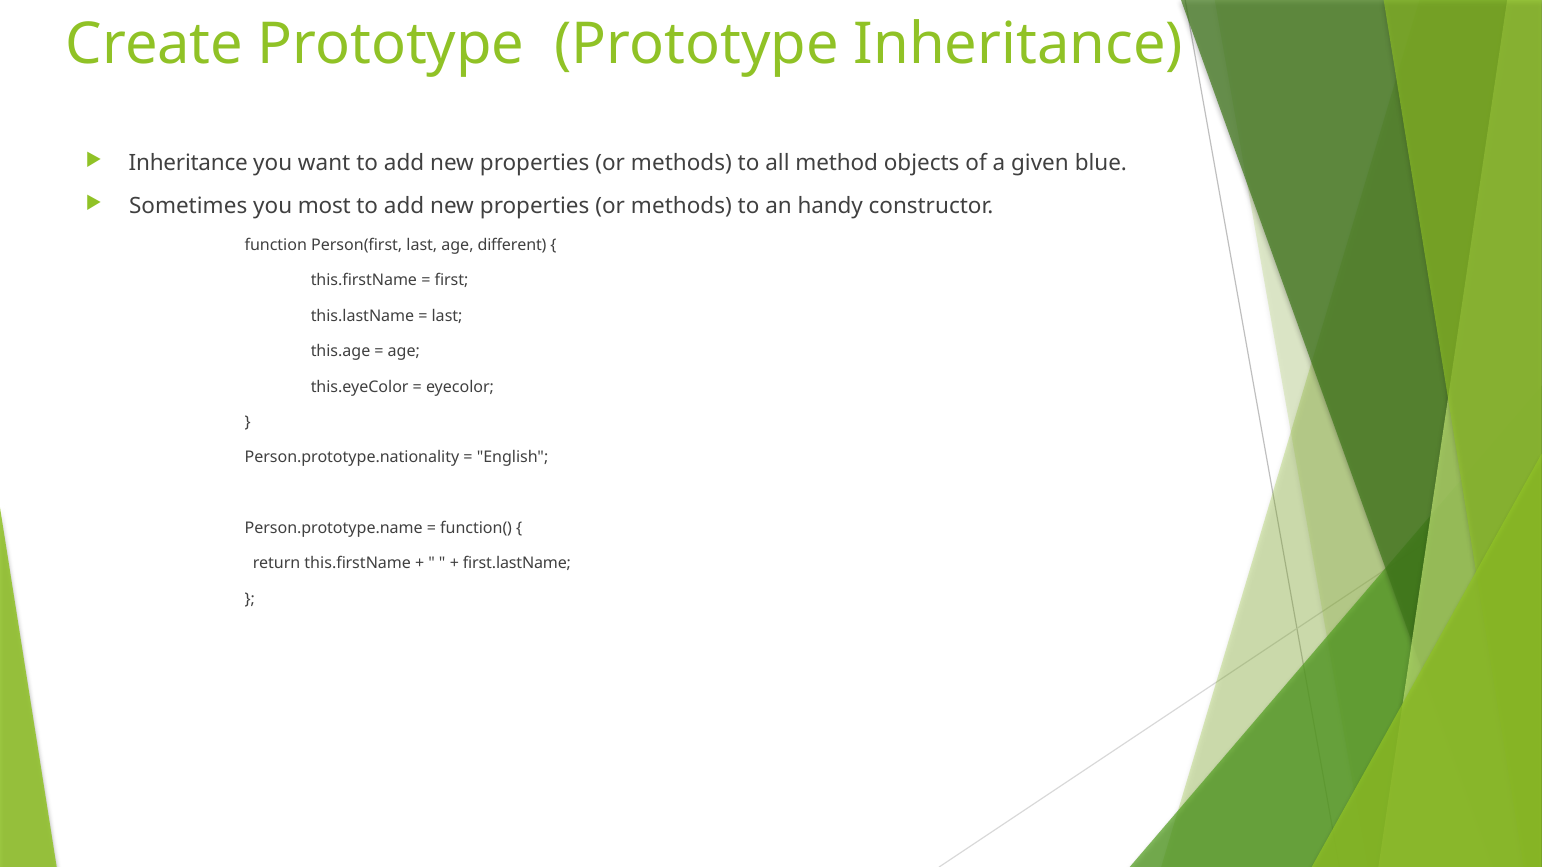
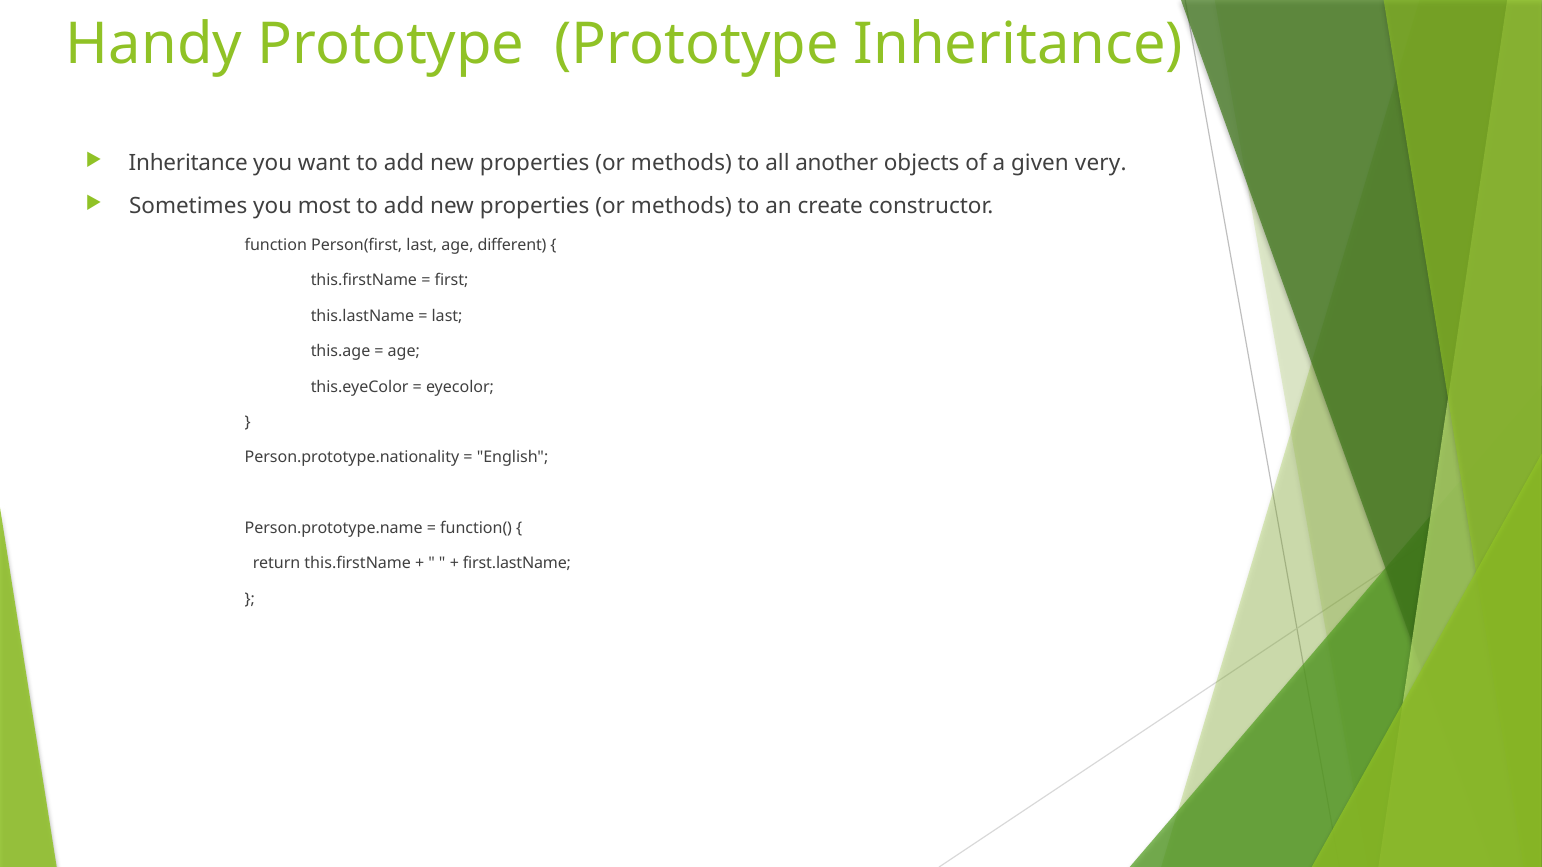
Create: Create -> Handy (154, 45)
method: method -> another (837, 164)
blue: blue -> very (1101, 164)
handy: handy -> create (830, 207)
